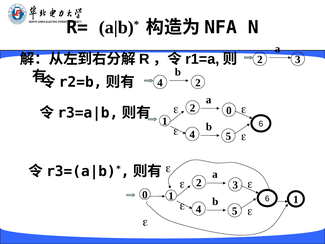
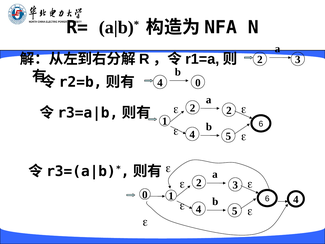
2: 2 -> 0 (198, 83)
0: 0 -> 2 (229, 110)
1: 1 -> 4 (296, 199)
